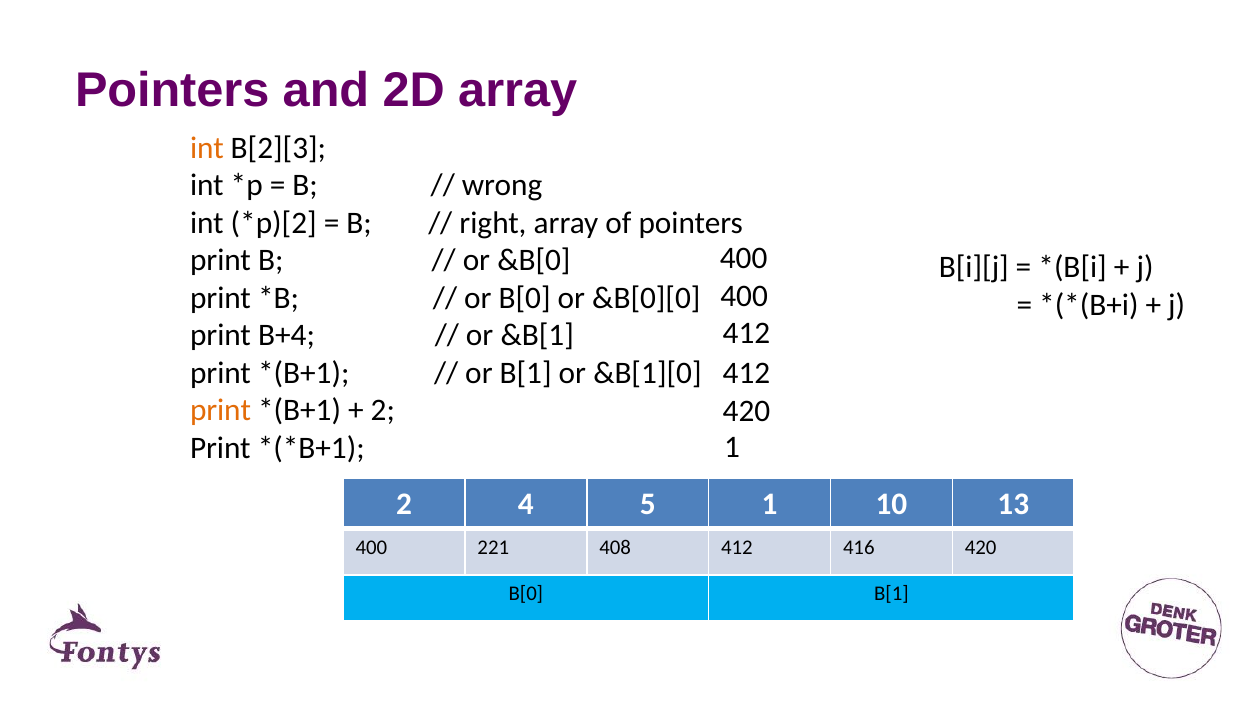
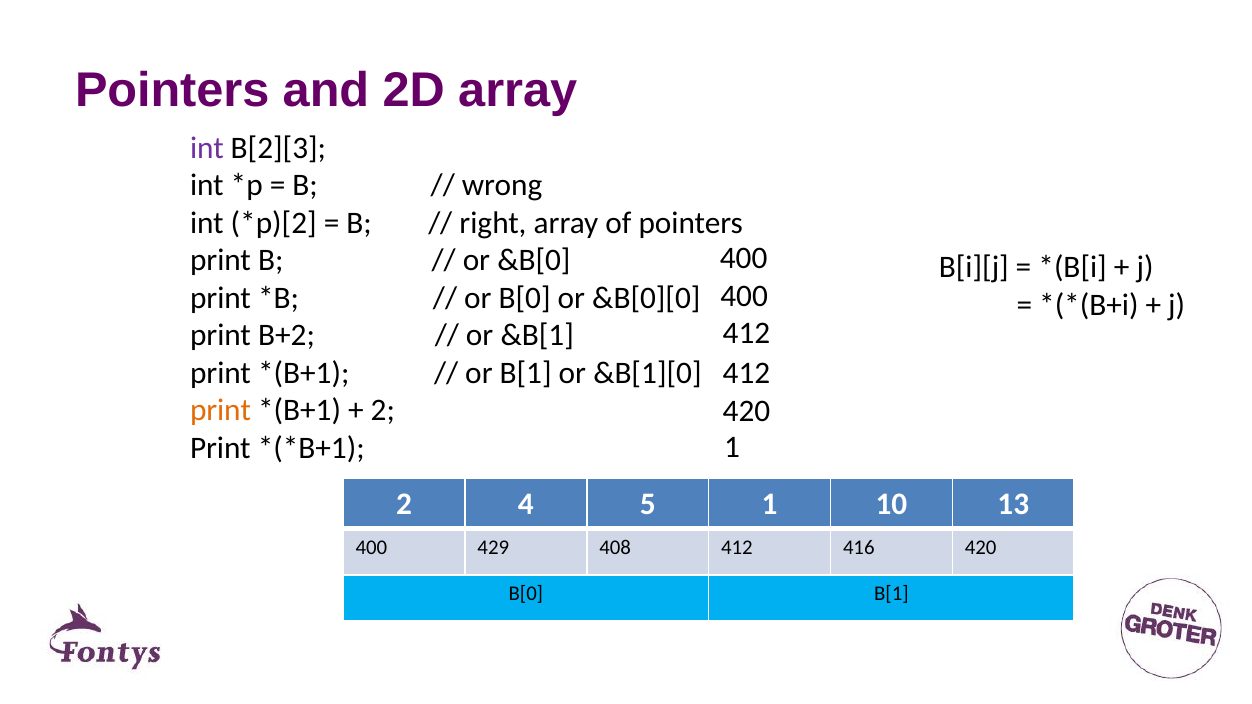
int colour: orange -> purple (207, 148)
B+4: B+4 -> B+2 (287, 336)
221: 221 -> 429 (493, 548)
